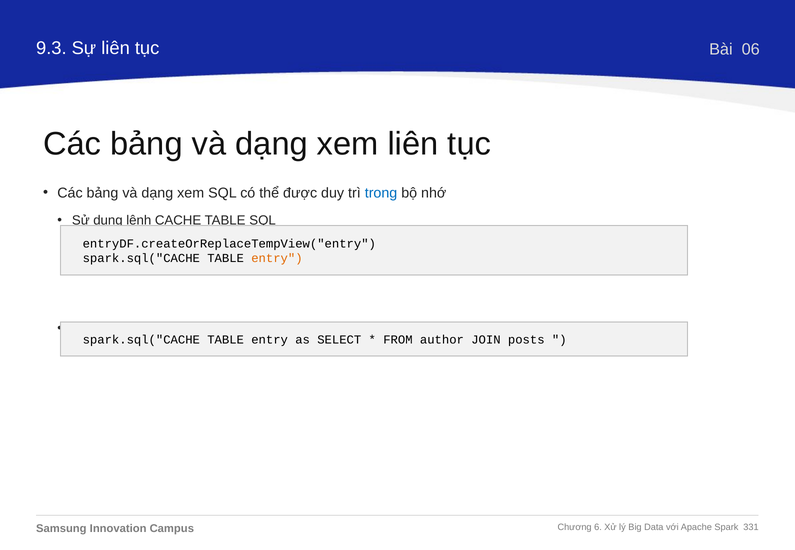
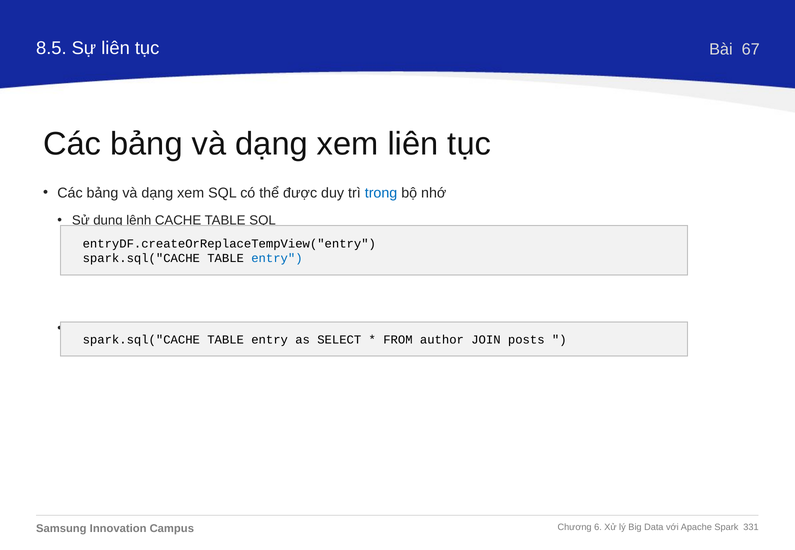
9.3: 9.3 -> 8.5 (51, 48)
06: 06 -> 67 (751, 50)
entry colour: orange -> blue (277, 259)
